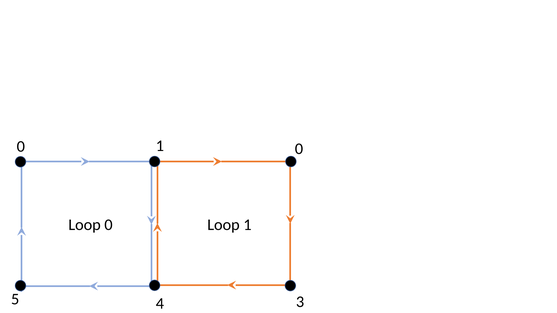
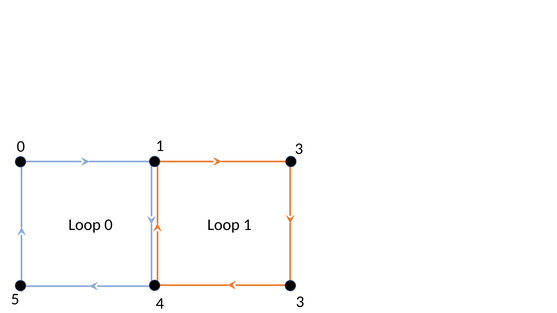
0 1 0: 0 -> 3 (299, 149)
